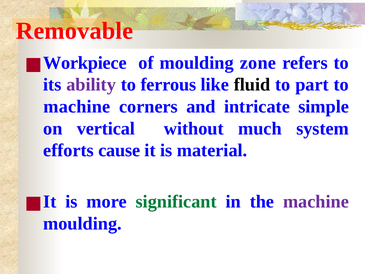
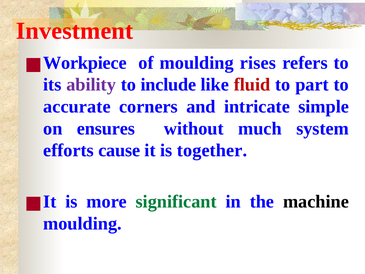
Removable: Removable -> Investment (74, 31)
zone: zone -> rises (258, 63)
ferrous: ferrous -> include (168, 85)
fluid colour: black -> red (252, 85)
machine: machine -> accurate (77, 107)
vertical: vertical -> ensures (106, 128)
material: material -> together (212, 150)
machine colour: purple -> black (316, 201)
